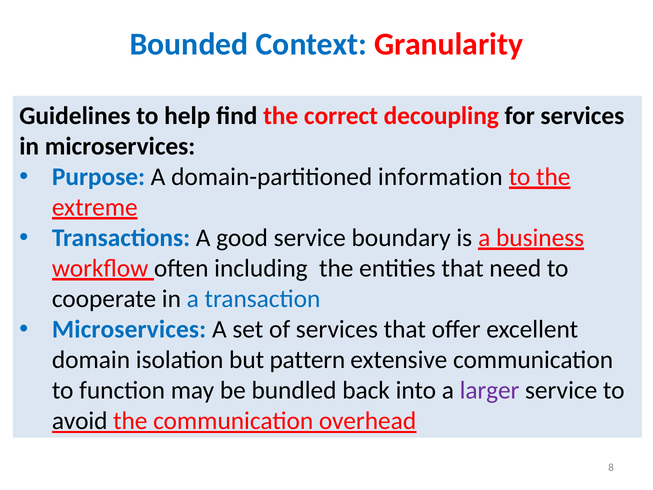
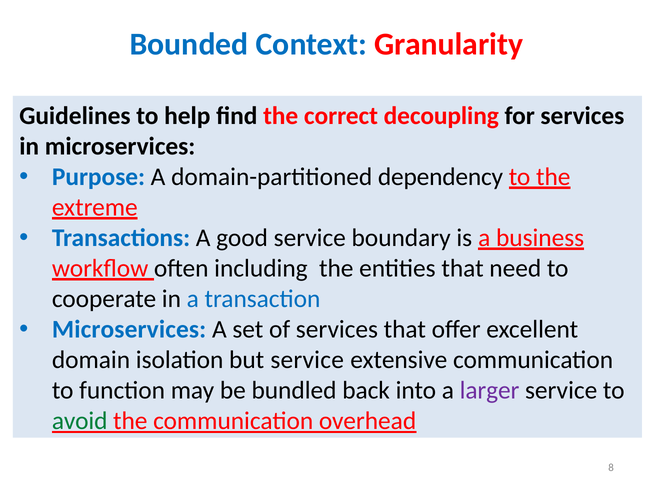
information: information -> dependency (441, 177)
but pattern: pattern -> service (307, 360)
avoid colour: black -> green (80, 421)
